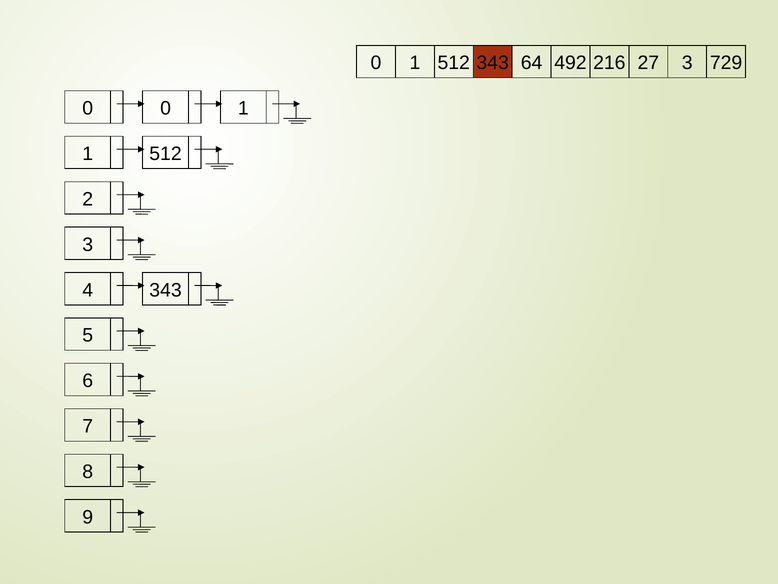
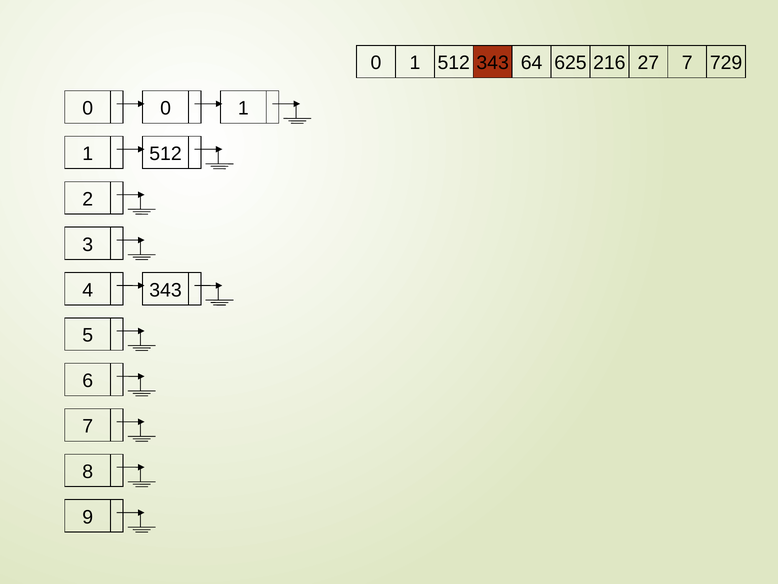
492: 492 -> 625 (570, 63)
27 3: 3 -> 7 (687, 63)
